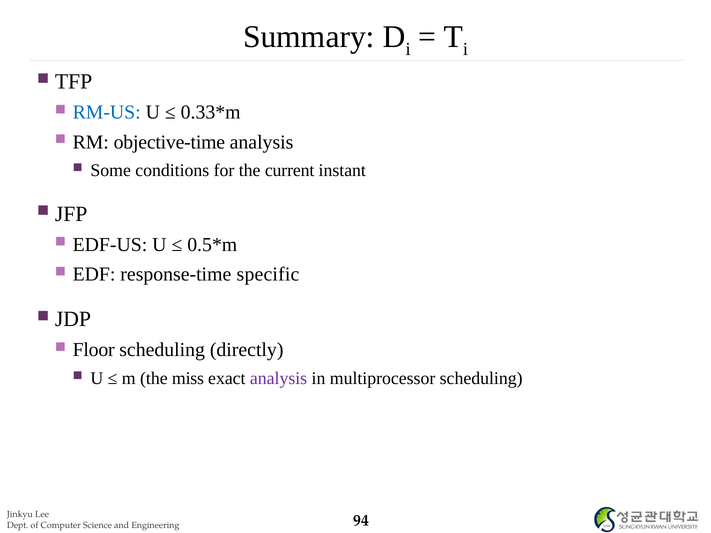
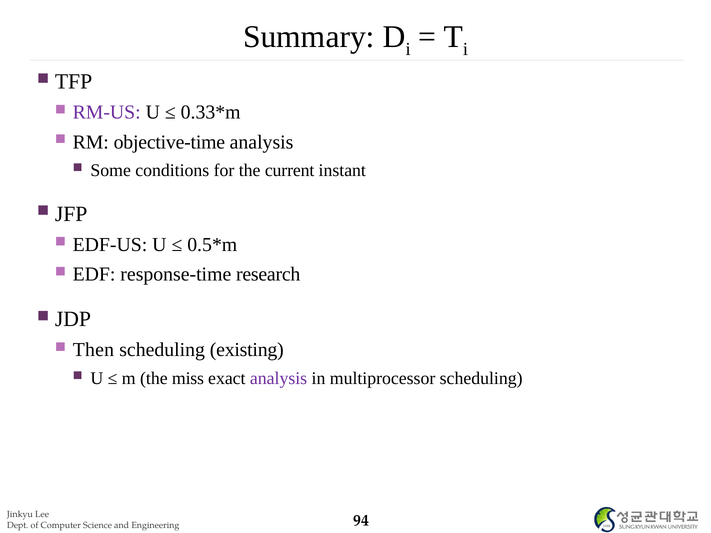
RM-US colour: blue -> purple (107, 113)
specific: specific -> research (268, 275)
Floor: Floor -> Then (93, 350)
directly: directly -> existing (247, 350)
